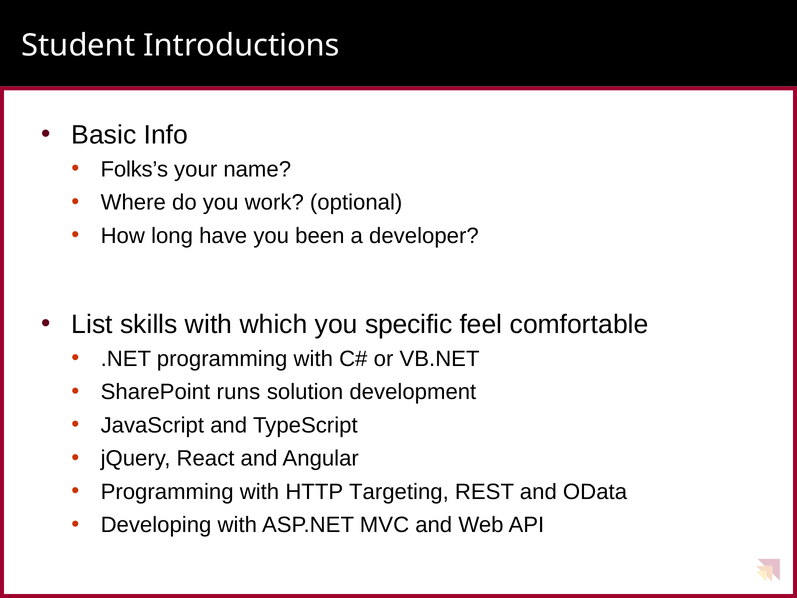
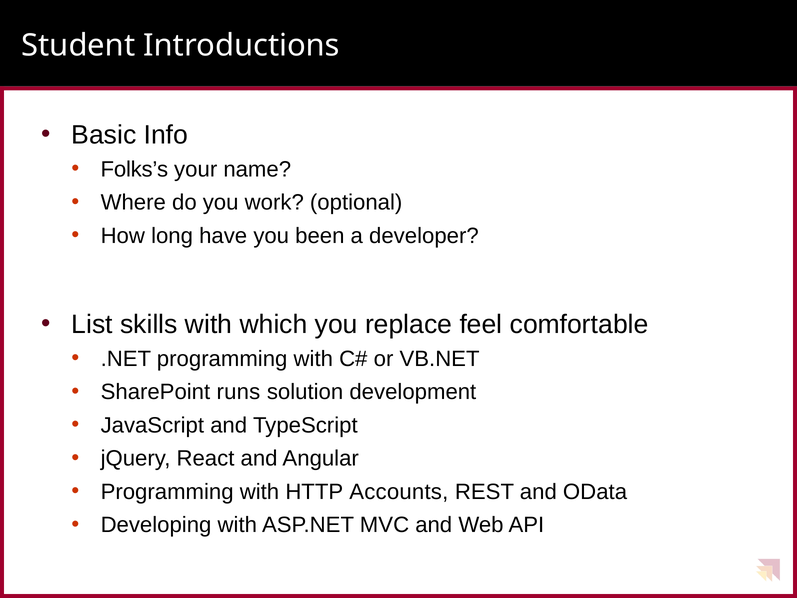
specific: specific -> replace (409, 324)
Targeting: Targeting -> Accounts (399, 492)
